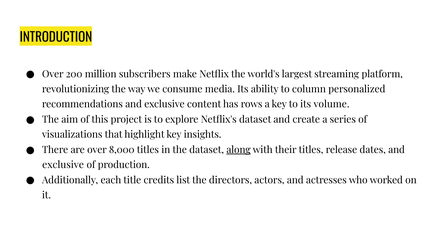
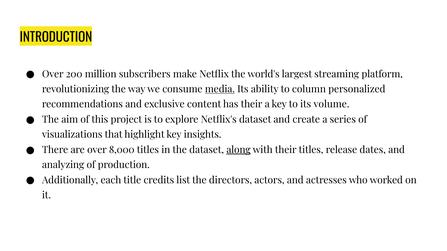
media underline: none -> present (220, 89)
has rows: rows -> their (252, 105)
exclusive: exclusive -> analyzing (63, 165)
